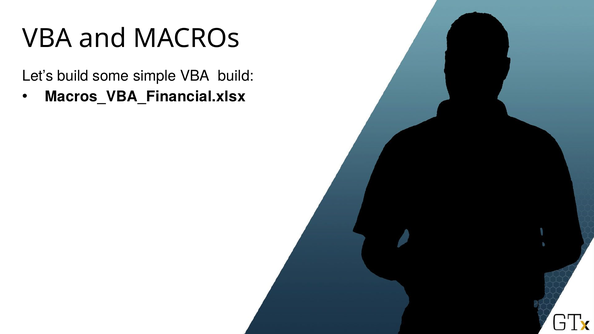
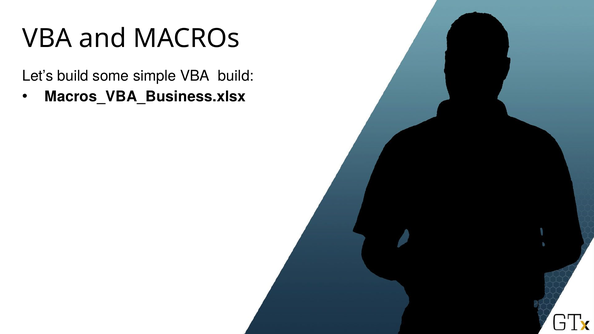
Macros_VBA_Financial.xlsx: Macros_VBA_Financial.xlsx -> Macros_VBA_Business.xlsx (145, 97)
